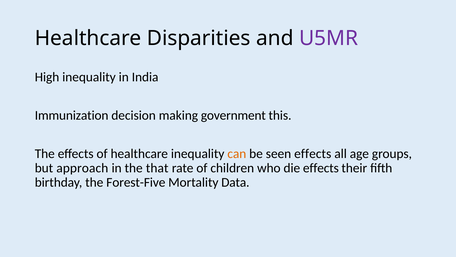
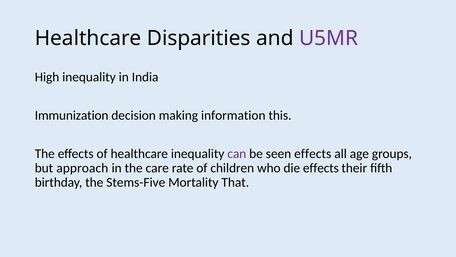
government: government -> information (233, 115)
can colour: orange -> purple (237, 153)
that: that -> care (157, 168)
Forest-Five: Forest-Five -> Stems-Five (136, 182)
Data: Data -> That (235, 182)
